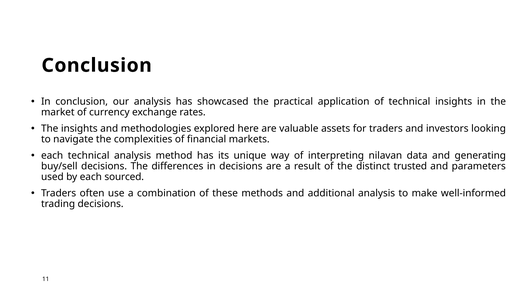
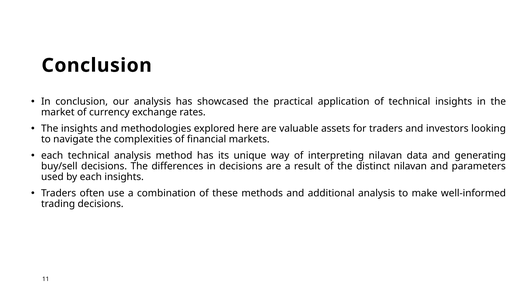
distinct trusted: trusted -> nilavan (410, 166)
each sourced: sourced -> insights (124, 177)
